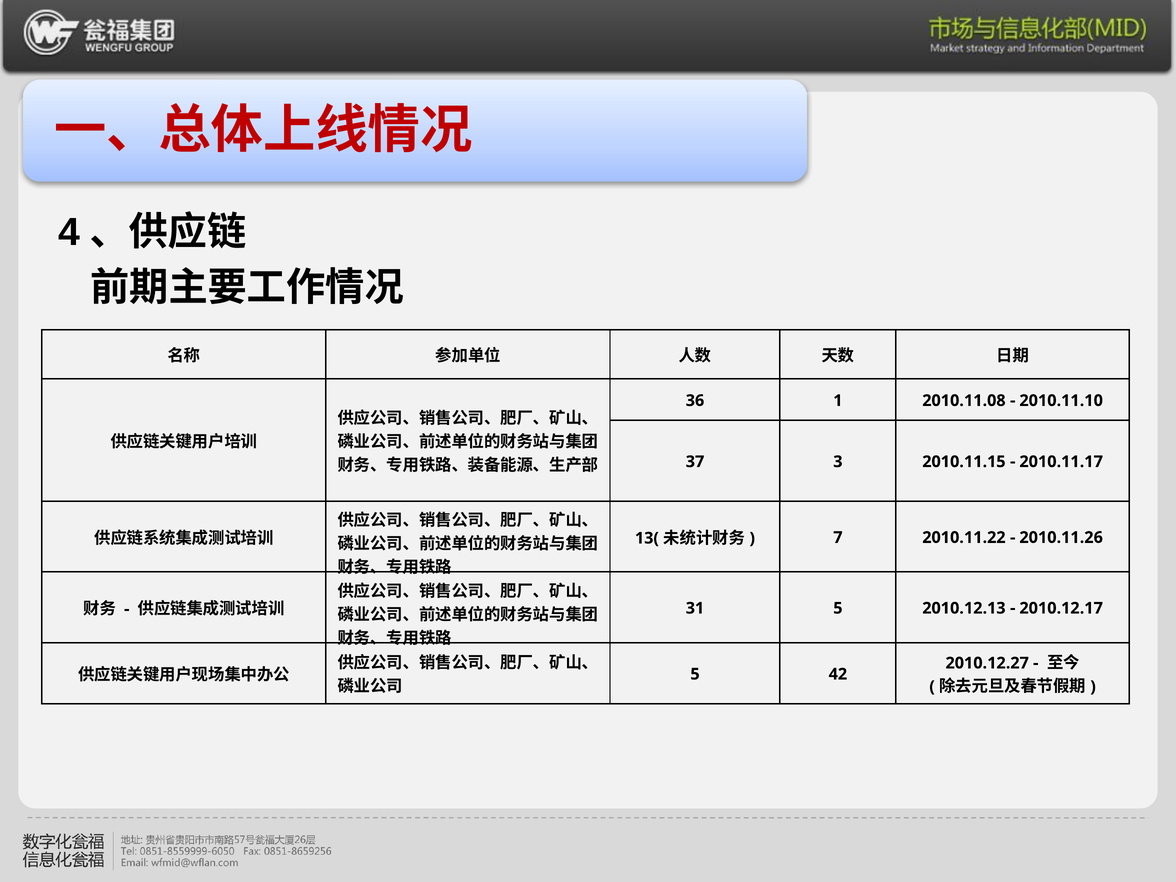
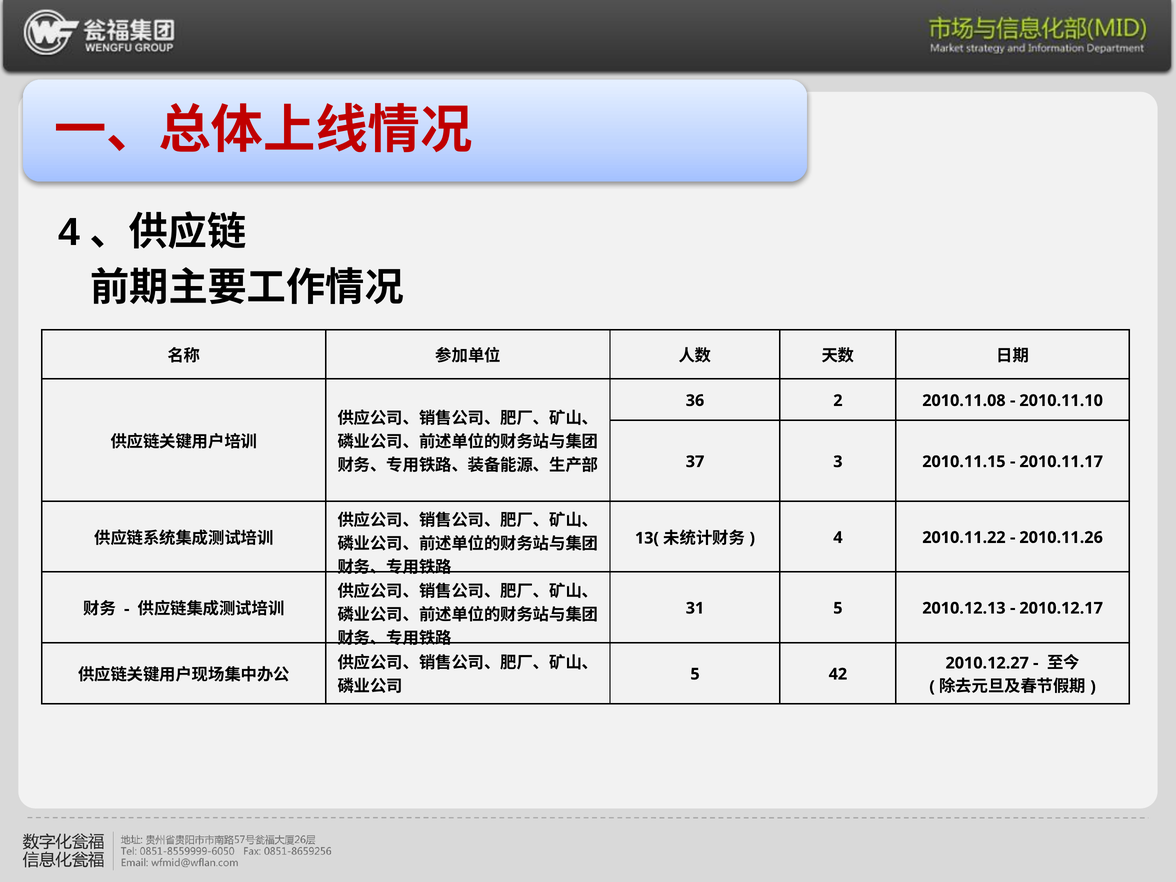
1: 1 -> 2 (838, 401)
7: 7 -> 4 (838, 538)
